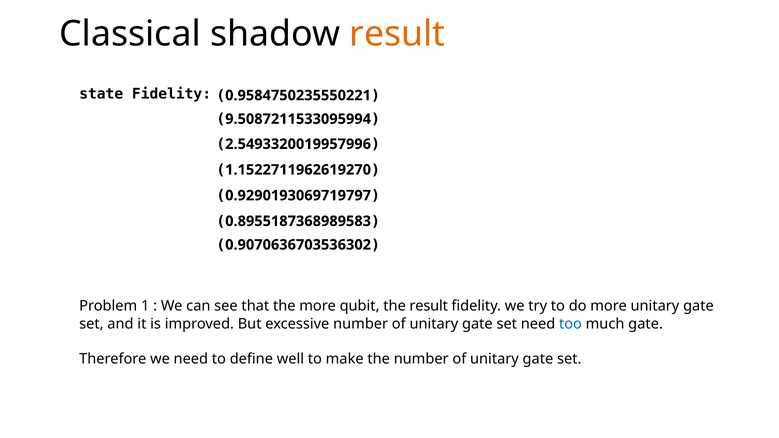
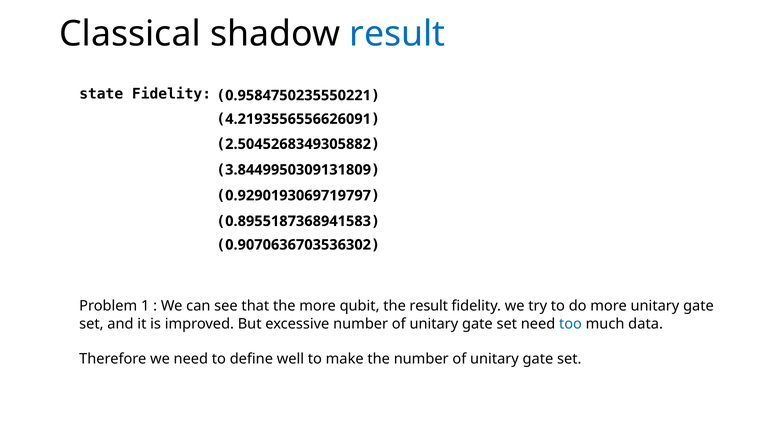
result colour: orange -> blue (397, 34)
9.5087211533095994: 9.5087211533095994 -> 4.2193556556626091 (298, 119)
2.5493320019957996: 2.5493320019957996 -> 2.5045268349305882 (298, 144)
1.1522711962619270: 1.1522711962619270 -> 3.8449950309131809 (298, 170)
0.8955187368989583: 0.8955187368989583 -> 0.8955187368941583 (298, 221)
much gate: gate -> data (646, 324)
